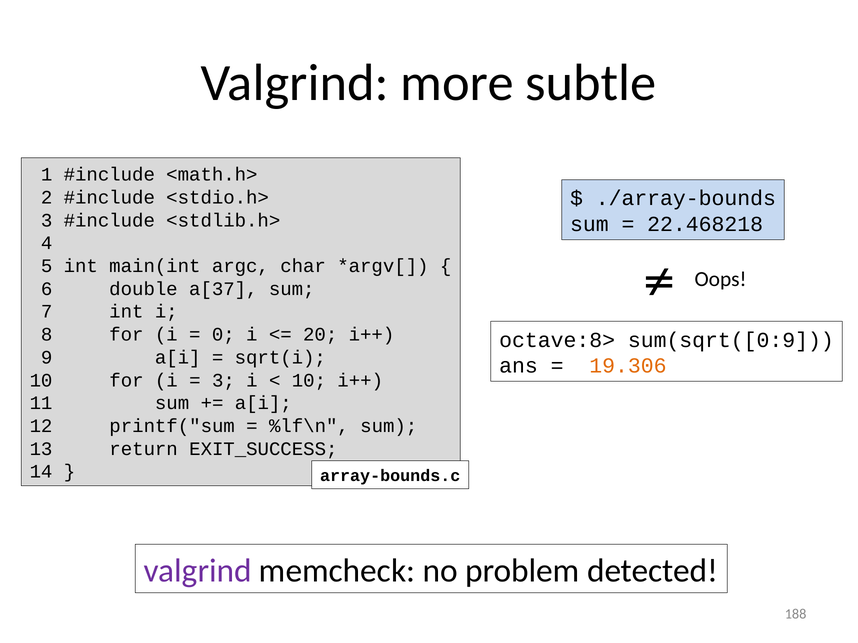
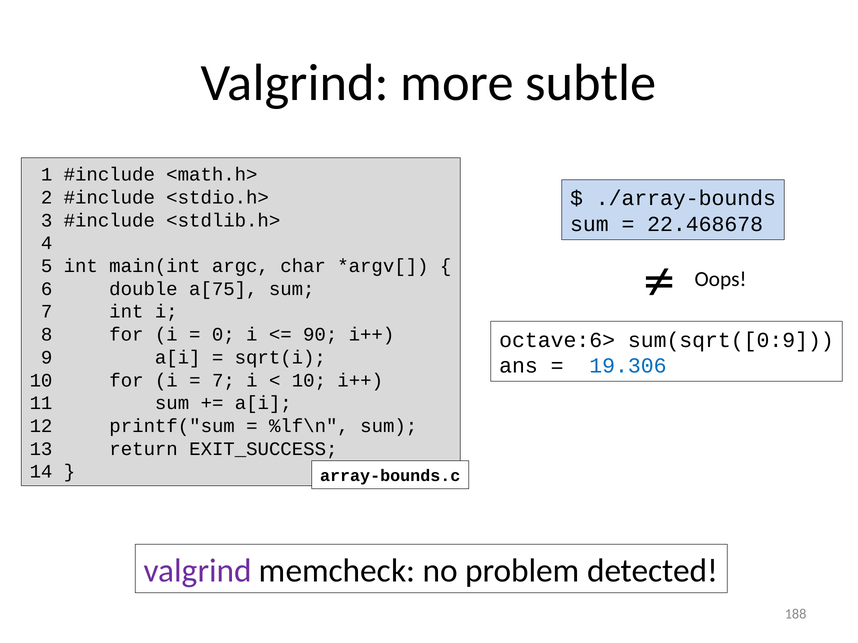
22.468218: 22.468218 -> 22.468678 (705, 224)
a[37: a[37 -> a[75 (223, 289)
20: 20 -> 90 (320, 335)
octave:8>: octave:8> -> octave:6> (557, 340)
19.306 colour: orange -> blue (628, 366)
3: 3 -> 7 (223, 381)
